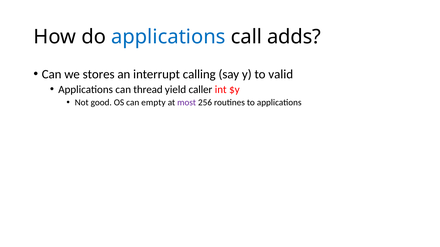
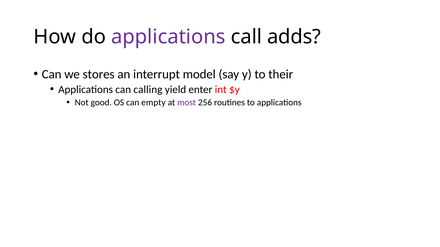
applications colour: blue -> purple (168, 37)
calling: calling -> model (199, 74)
valid: valid -> their (281, 74)
thread: thread -> calling (148, 90)
caller: caller -> enter (200, 90)
